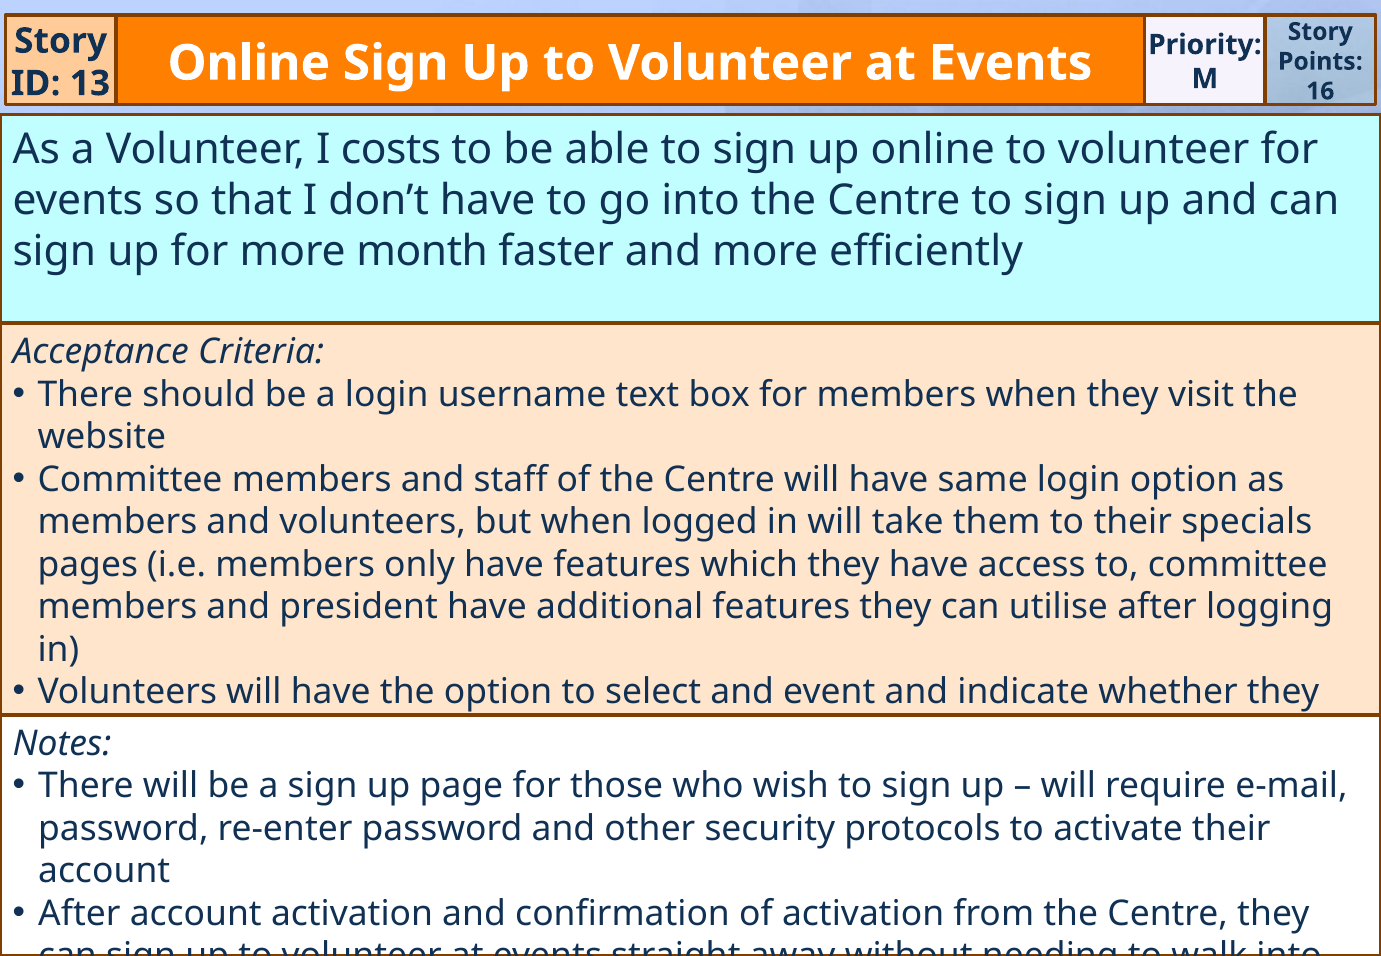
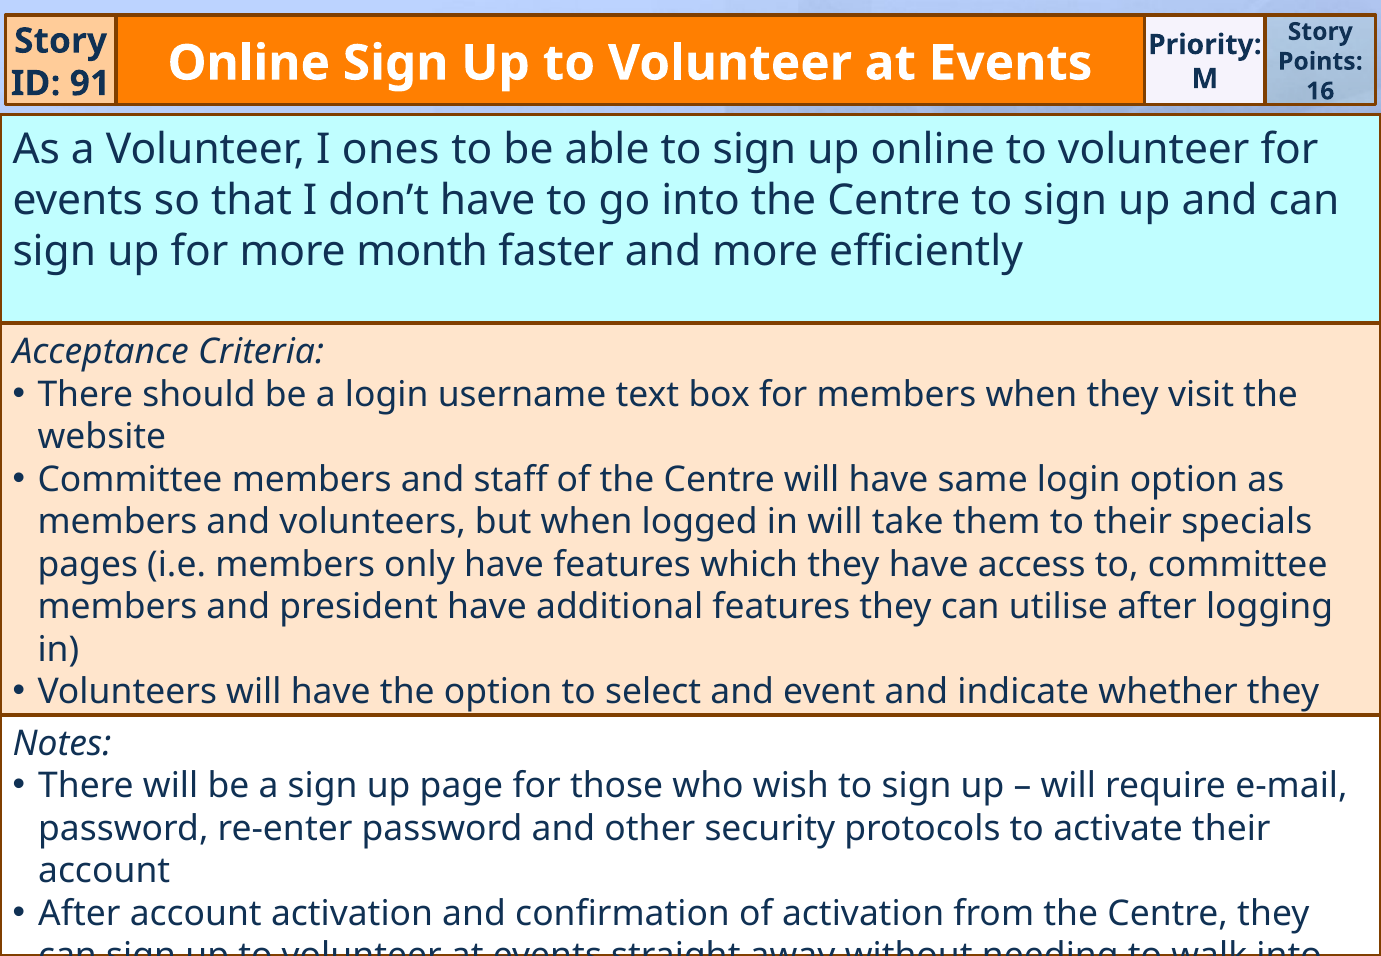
13: 13 -> 91 (90, 84)
costs: costs -> ones (391, 149)
